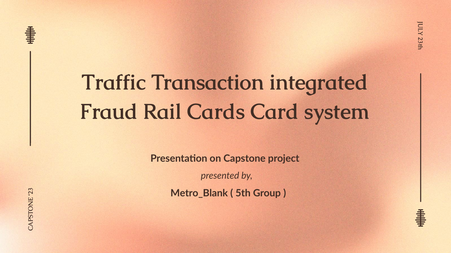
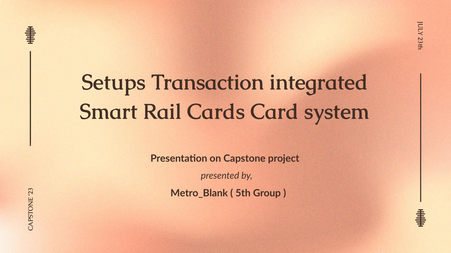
Traffic: Traffic -> Setups (114, 83)
Fraud: Fraud -> Smart (109, 112)
